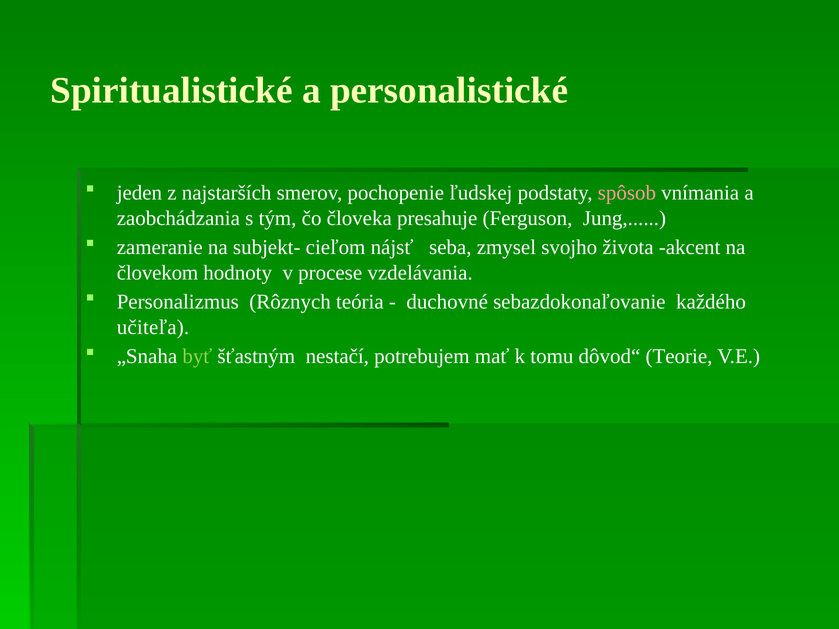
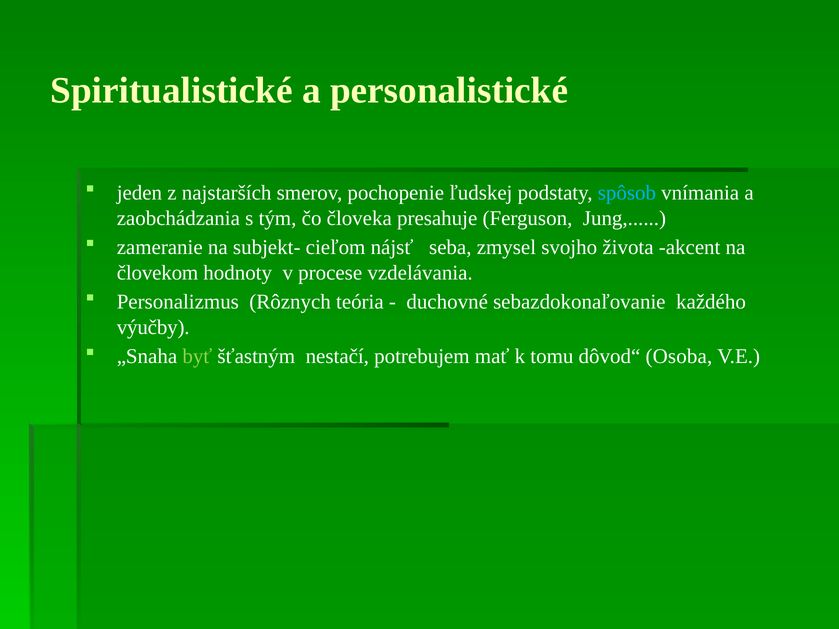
spôsob colour: pink -> light blue (627, 193)
učiteľa: učiteľa -> výučby (153, 327)
Teorie: Teorie -> Osoba (679, 357)
